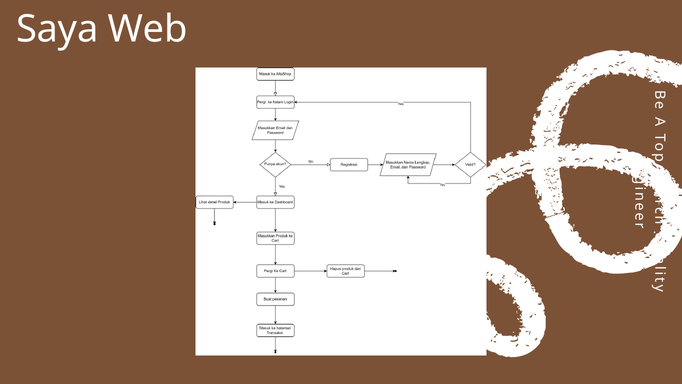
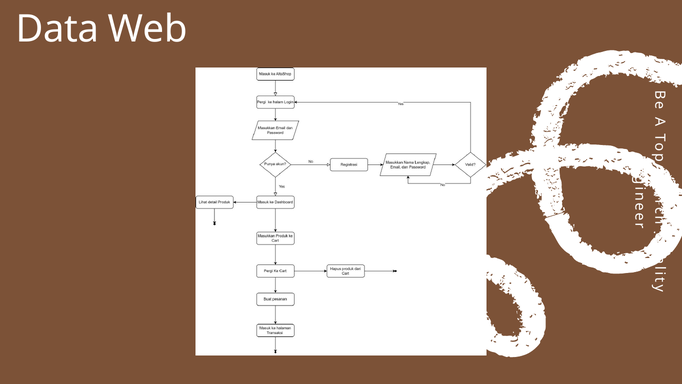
Saya: Saya -> Data (57, 29)
